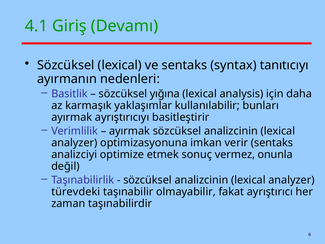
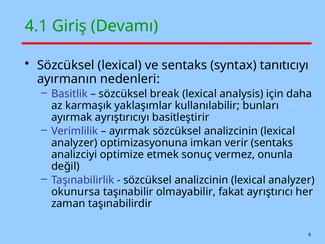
yığına: yığına -> break (165, 94)
türevdeki: türevdeki -> okunursa (76, 192)
